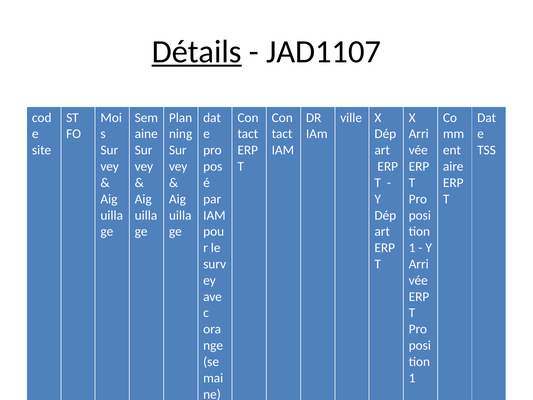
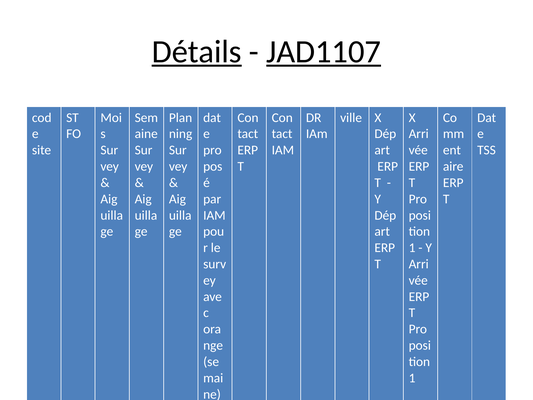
JAD1107 underline: none -> present (324, 52)
